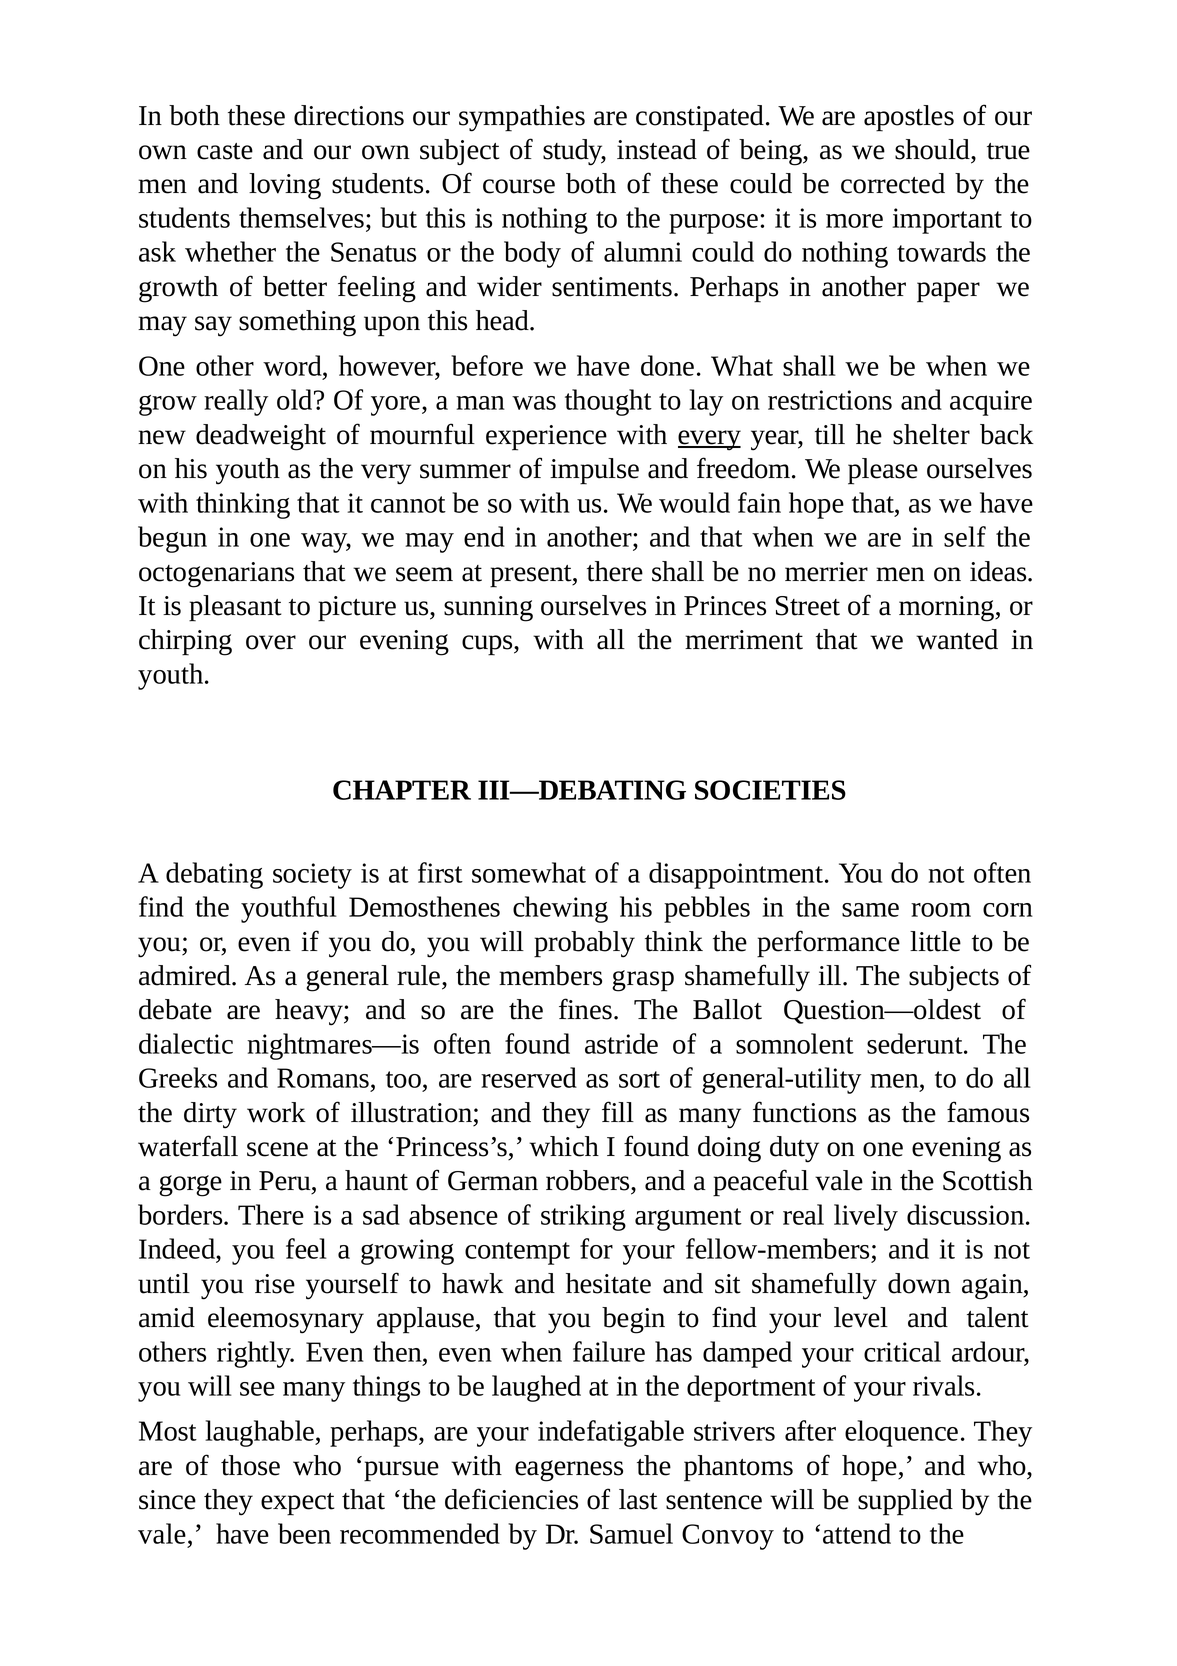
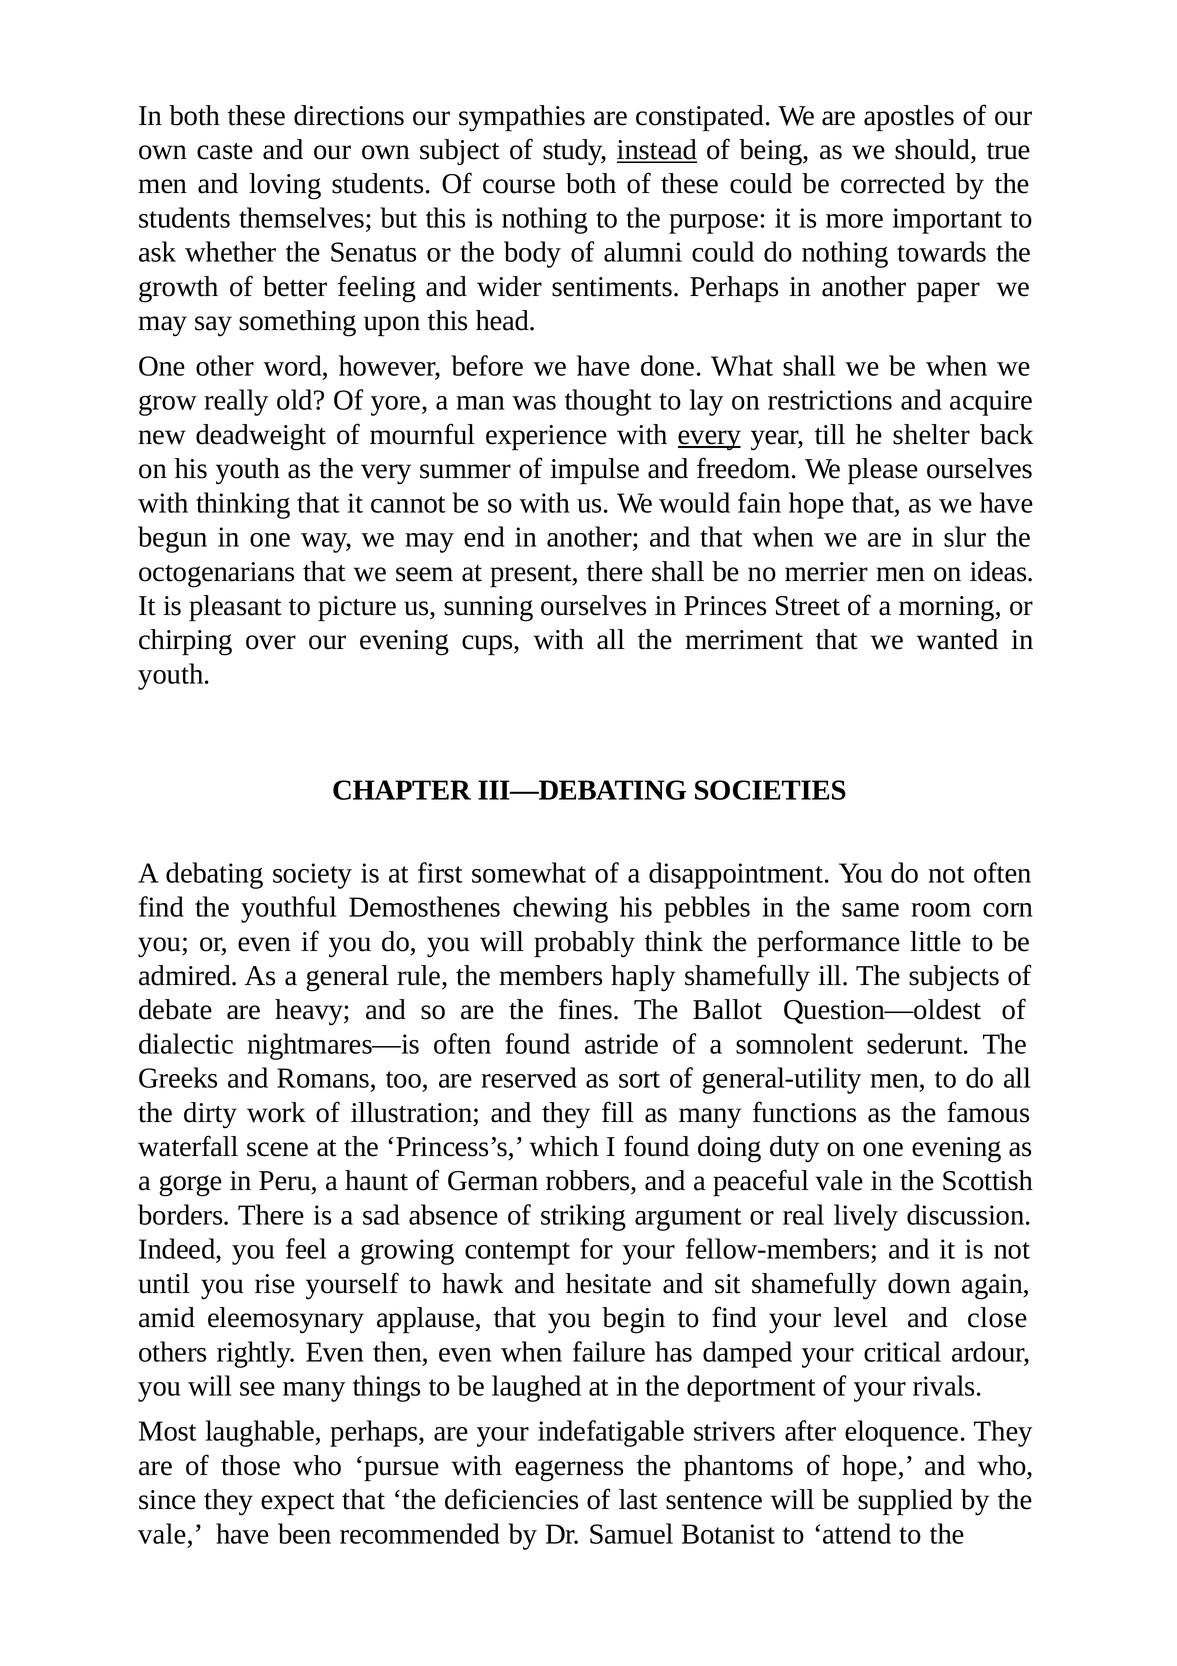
instead underline: none -> present (657, 150)
self: self -> slur (965, 537)
grasp: grasp -> haply (644, 976)
talent: talent -> close (998, 1318)
Convoy: Convoy -> Botanist (728, 1534)
